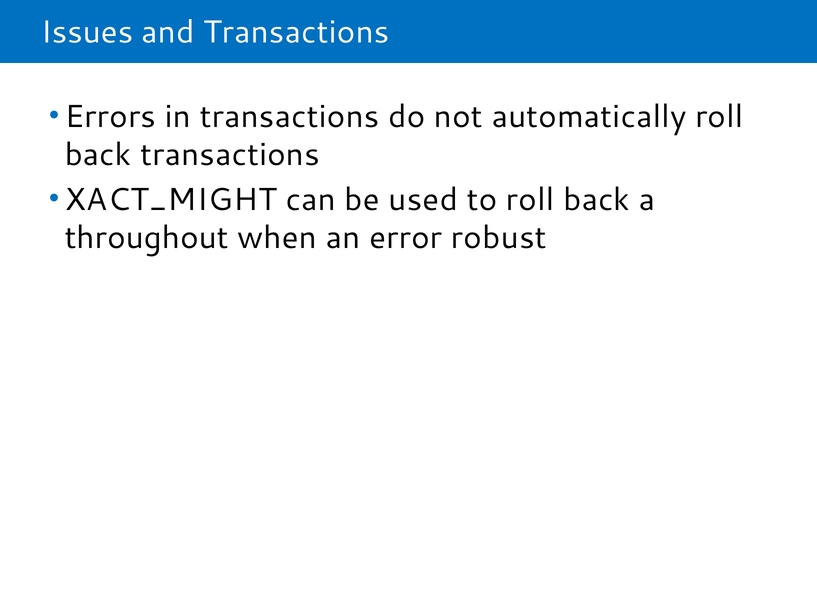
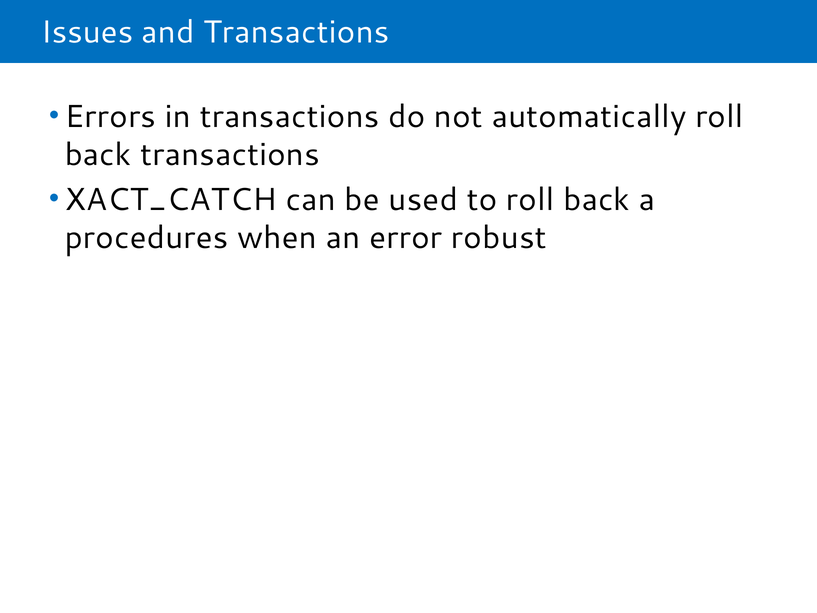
XACT_MIGHT: XACT_MIGHT -> XACT_CATCH (171, 200)
throughout: throughout -> procedures (147, 238)
